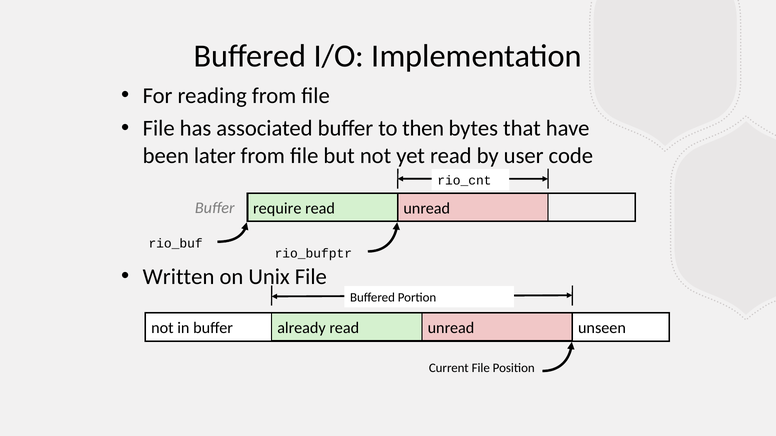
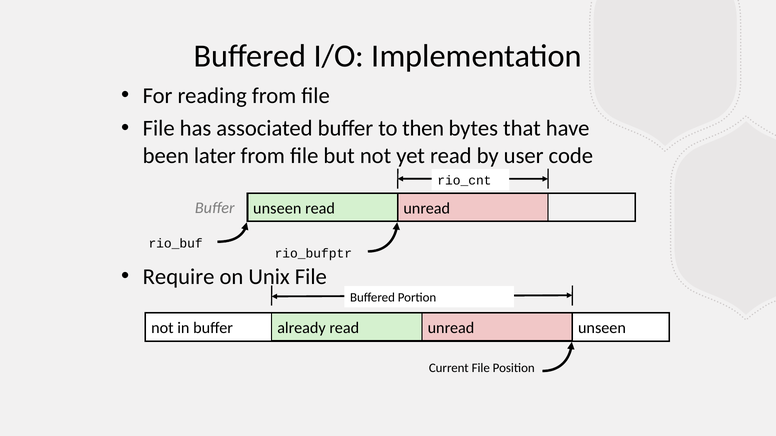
require: require -> unseen (277, 209)
Written: Written -> Require (179, 277)
